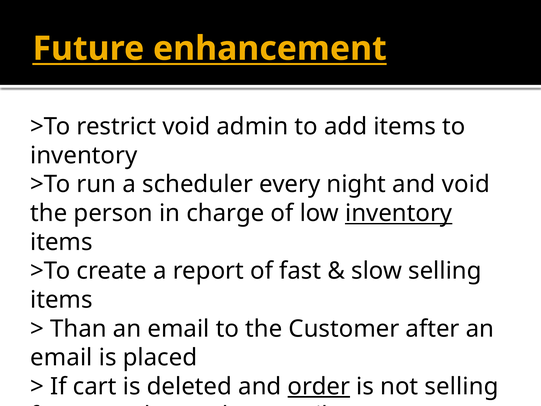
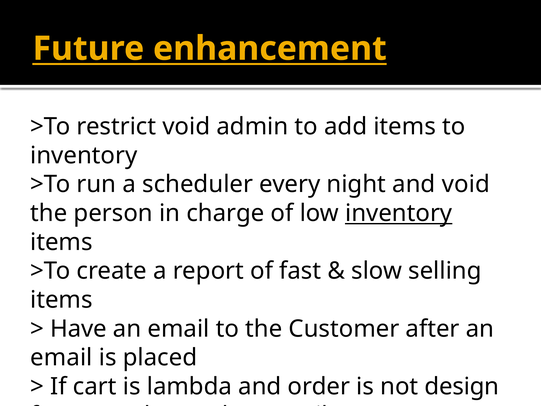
Than: Than -> Have (79, 329)
deleted: deleted -> lambda (189, 386)
order underline: present -> none (319, 386)
not selling: selling -> design (462, 386)
